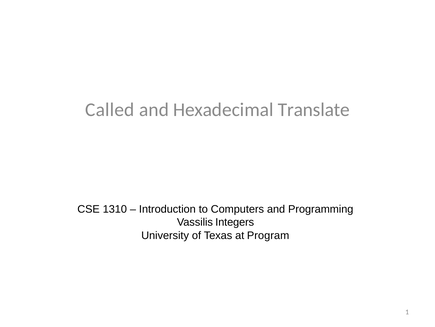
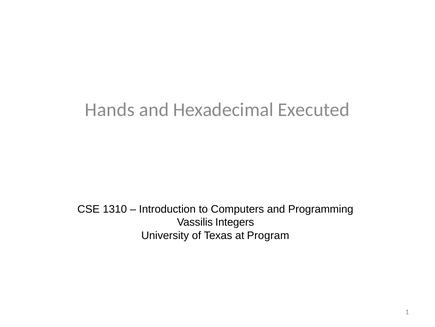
Called: Called -> Hands (110, 109)
Translate: Translate -> Executed (314, 109)
